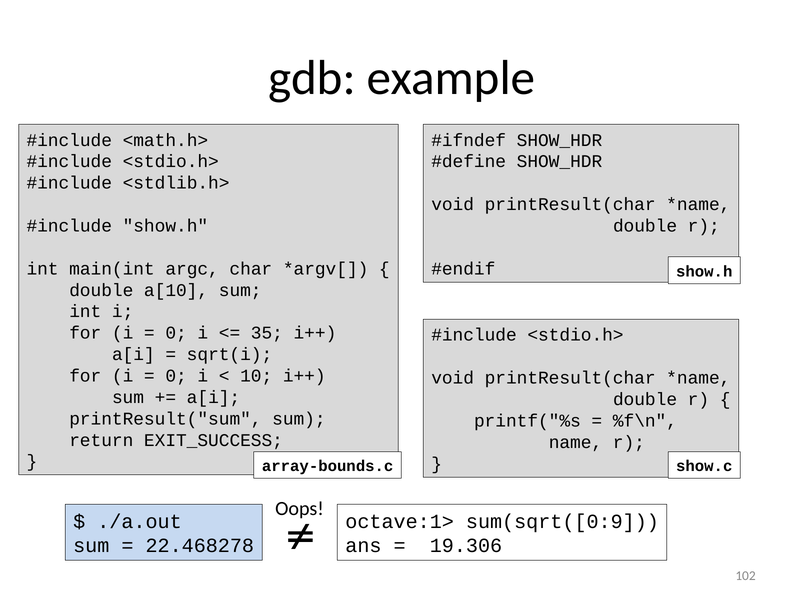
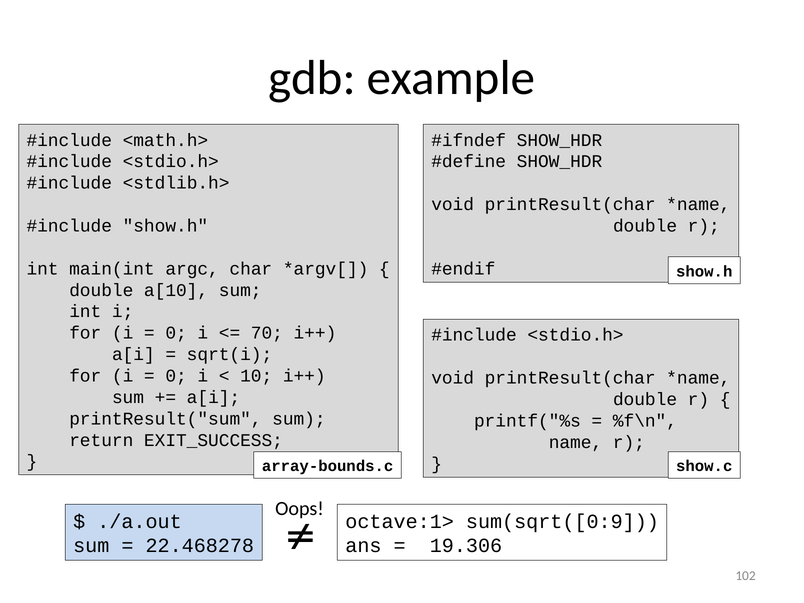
35: 35 -> 70 (267, 333)
